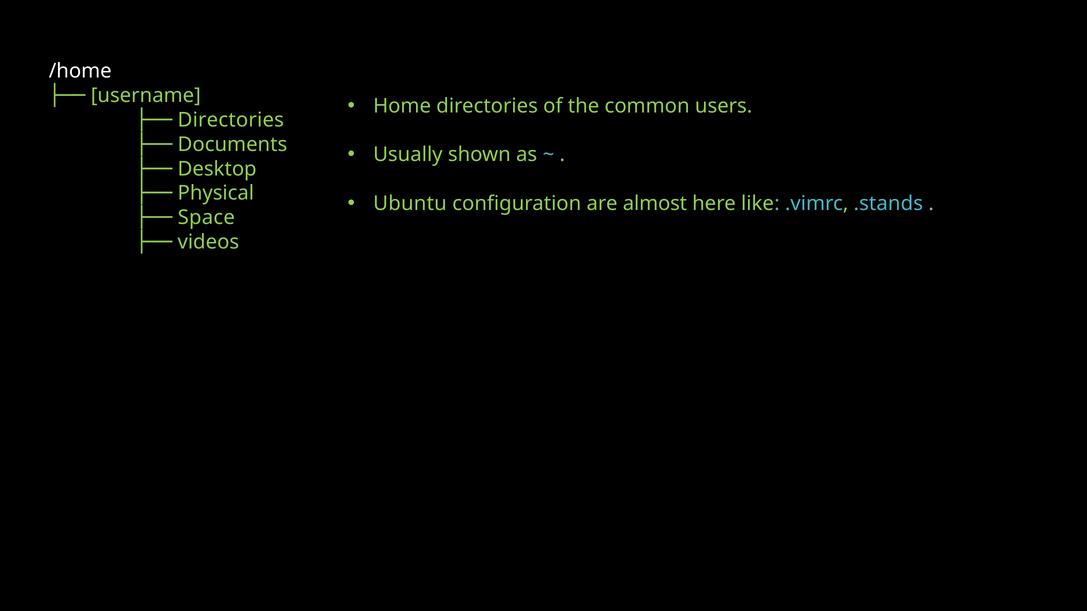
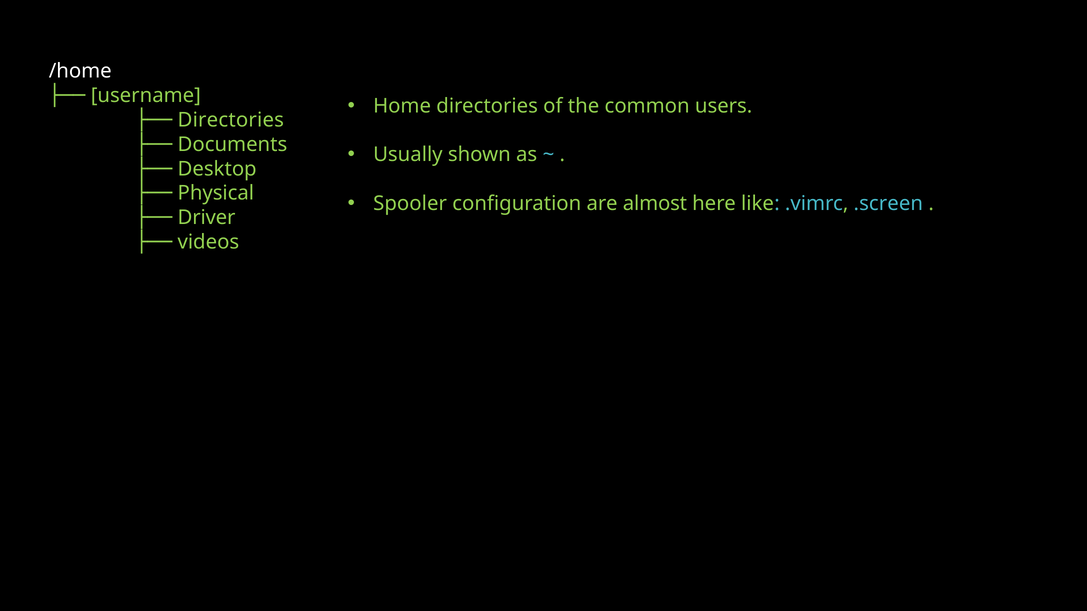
Ubuntu: Ubuntu -> Spooler (410, 204)
.stands: .stands -> .screen (888, 204)
Space: Space -> Driver (207, 218)
